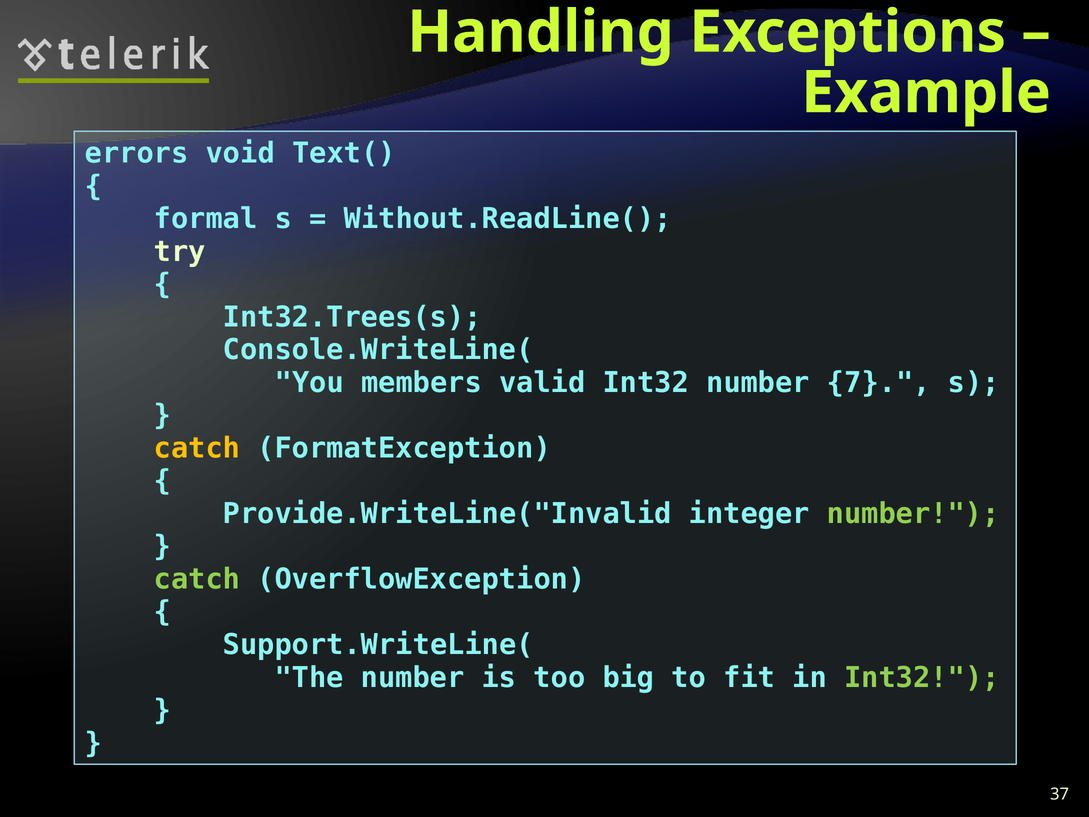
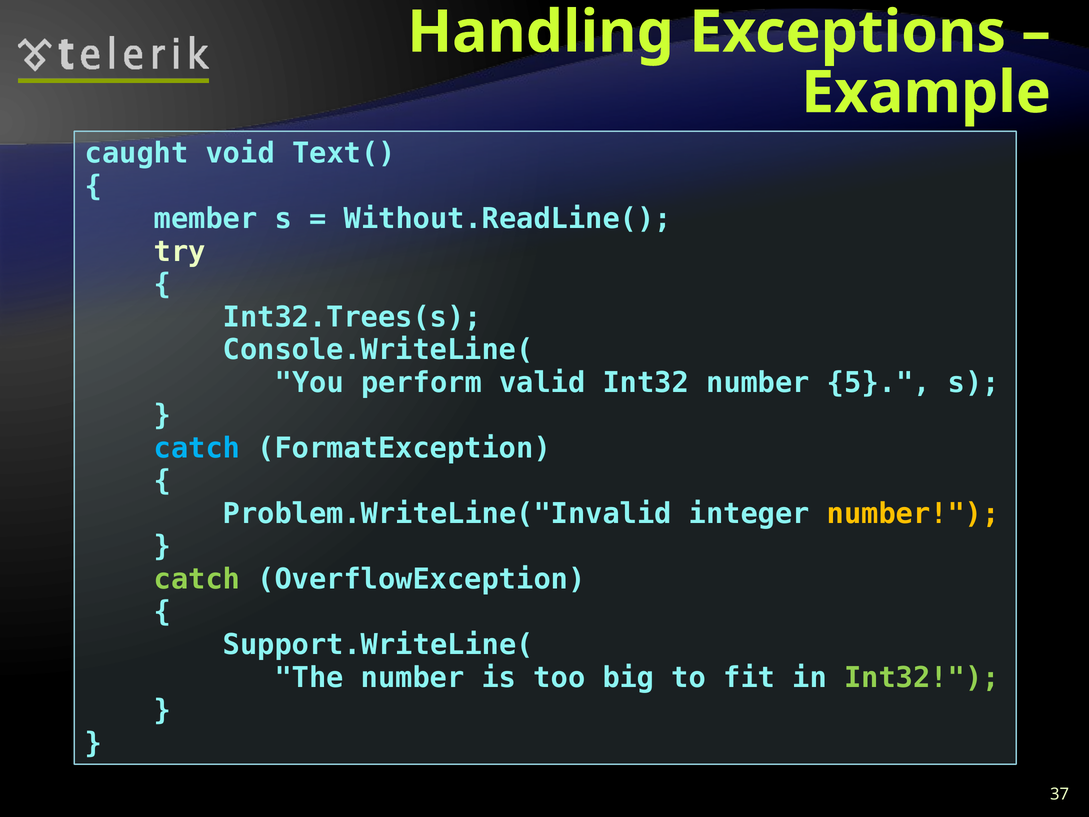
errors: errors -> caught (137, 153)
formal: formal -> member (206, 219)
members: members -> perform (421, 383)
7: 7 -> 5 (879, 383)
catch colour: yellow -> light blue (197, 448)
Provide.WriteLine("Invalid: Provide.WriteLine("Invalid -> Problem.WriteLine("Invalid (447, 514)
number colour: light green -> yellow (913, 514)
